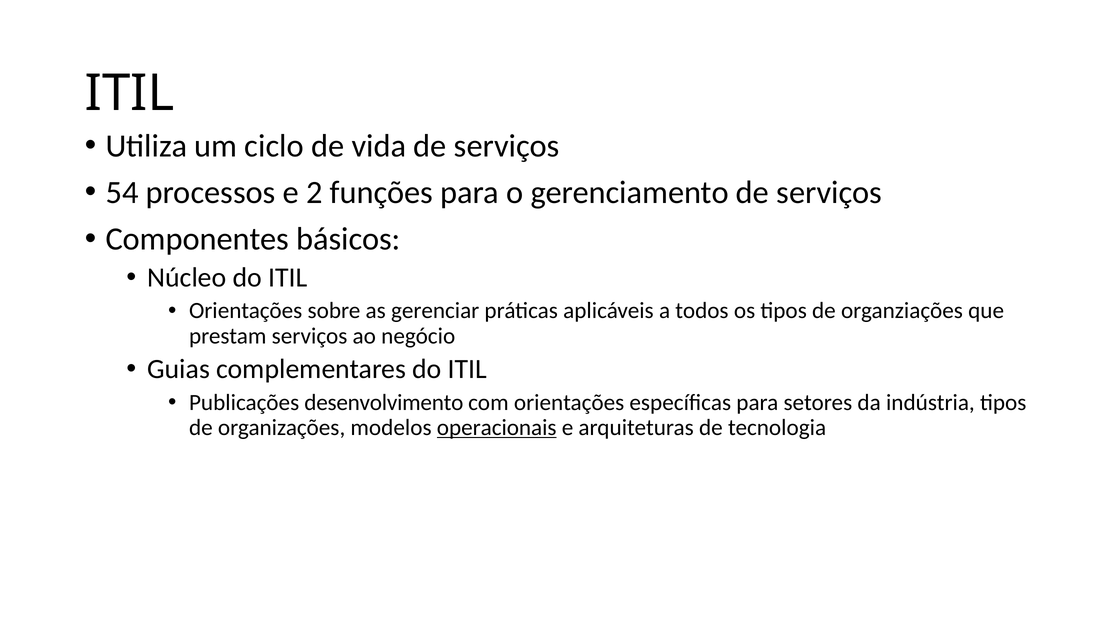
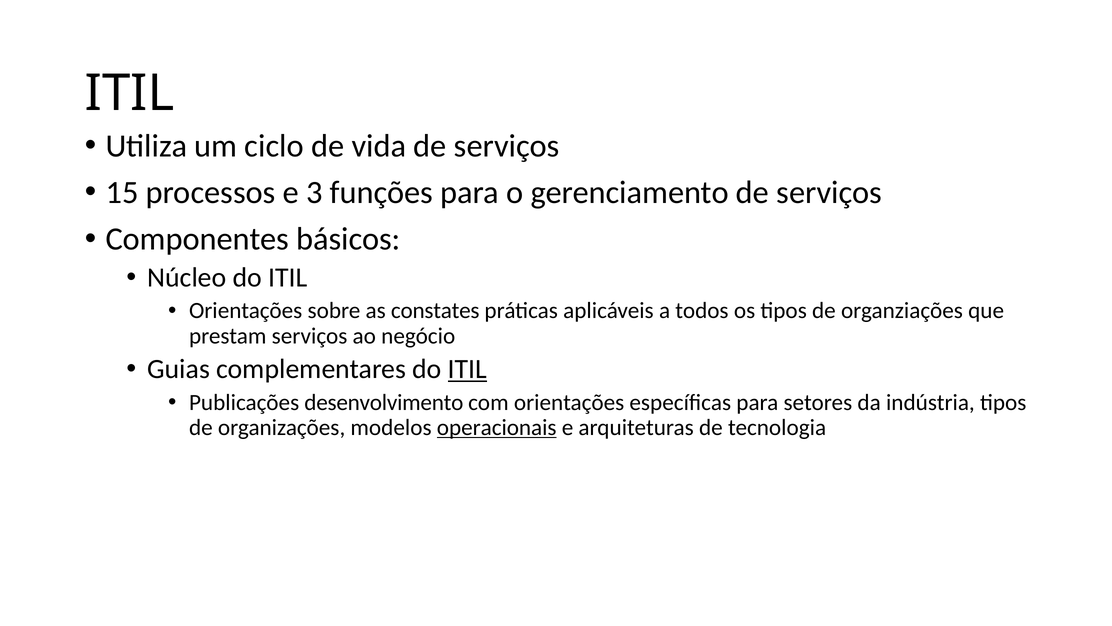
54: 54 -> 15 (122, 192)
2: 2 -> 3 (314, 192)
gerenciar: gerenciar -> constates (435, 311)
ITIL underline: none -> present (468, 369)
